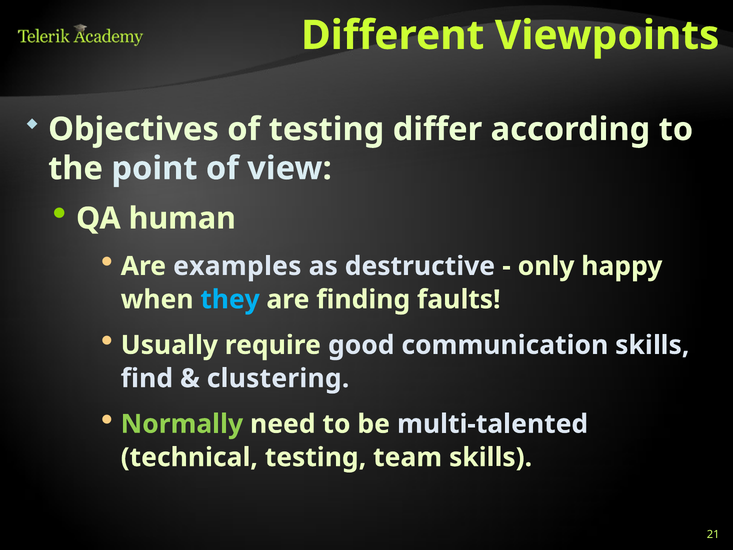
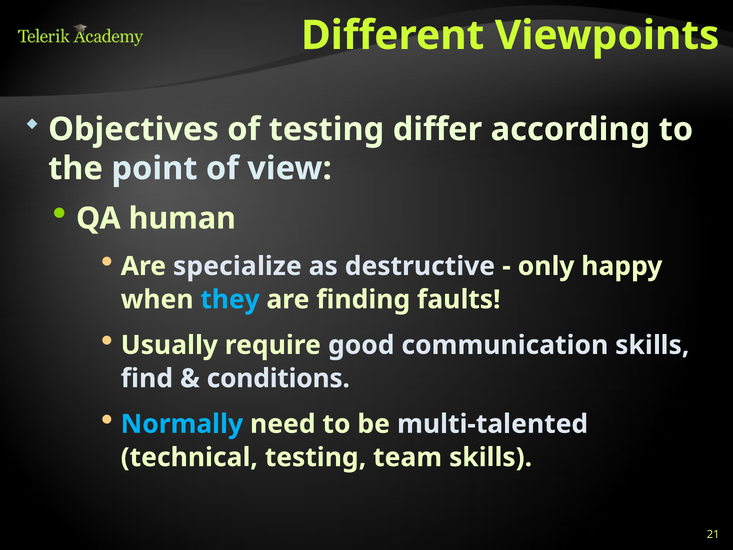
examples: examples -> specialize (237, 266)
clustering: clustering -> conditions (278, 378)
Normally colour: light green -> light blue (182, 424)
